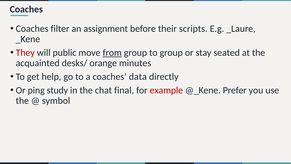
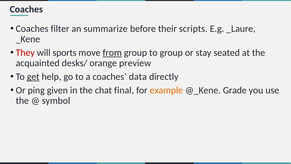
assignment: assignment -> summarize (106, 29)
public: public -> sports (65, 53)
minutes: minutes -> preview (135, 63)
get underline: none -> present (33, 77)
study: study -> given (57, 90)
example colour: red -> orange (166, 90)
Prefer: Prefer -> Grade (235, 90)
